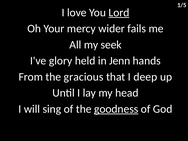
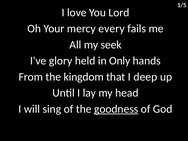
Lord underline: present -> none (119, 13)
wider: wider -> every (112, 29)
Jenn: Jenn -> Only (120, 61)
gracious: gracious -> kingdom (84, 77)
